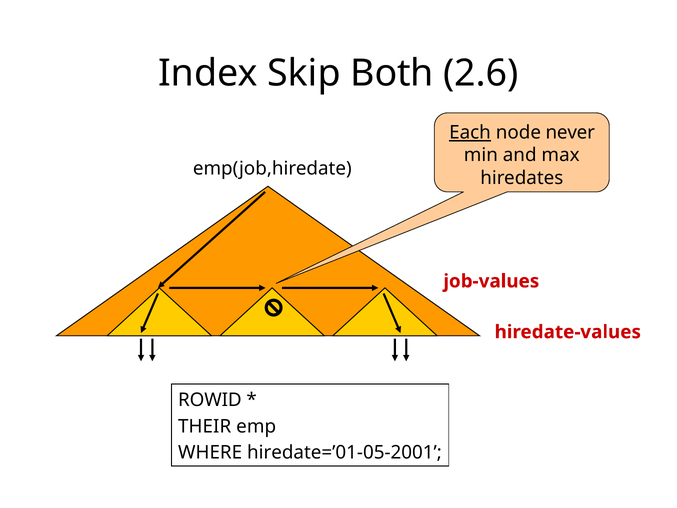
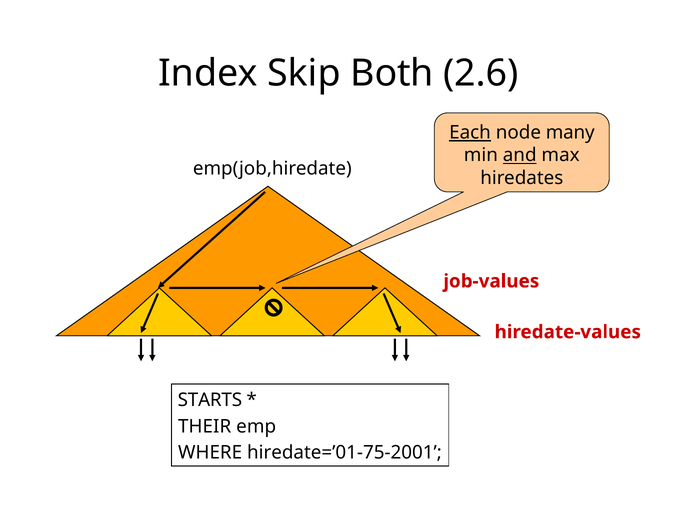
never: never -> many (570, 133)
and underline: none -> present (520, 155)
ROWID: ROWID -> STARTS (210, 400)
hiredate=’01-05-2001: hiredate=’01-05-2001 -> hiredate=’01-75-2001 (345, 452)
